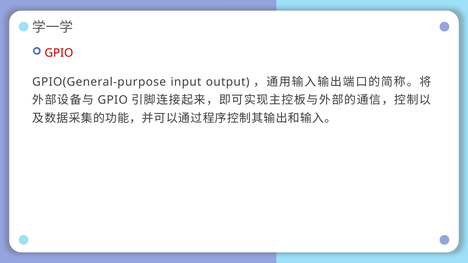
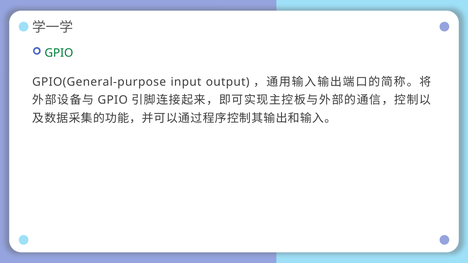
GPIO colour: red -> green (59, 53)
